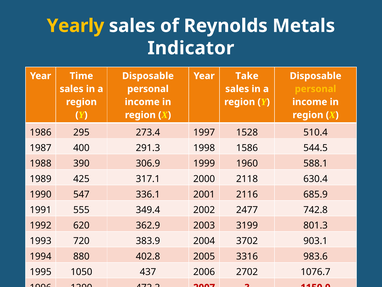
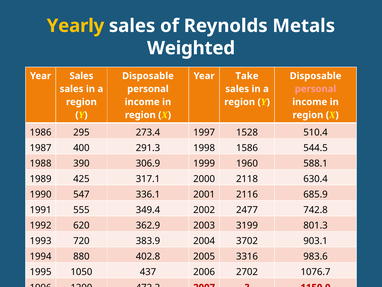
Indicator: Indicator -> Weighted (191, 48)
Year Time: Time -> Sales (81, 76)
personal colour: yellow -> pink (316, 89)
